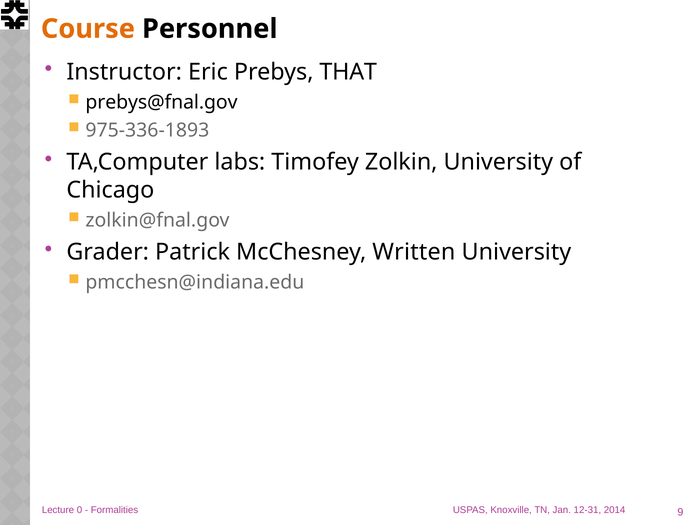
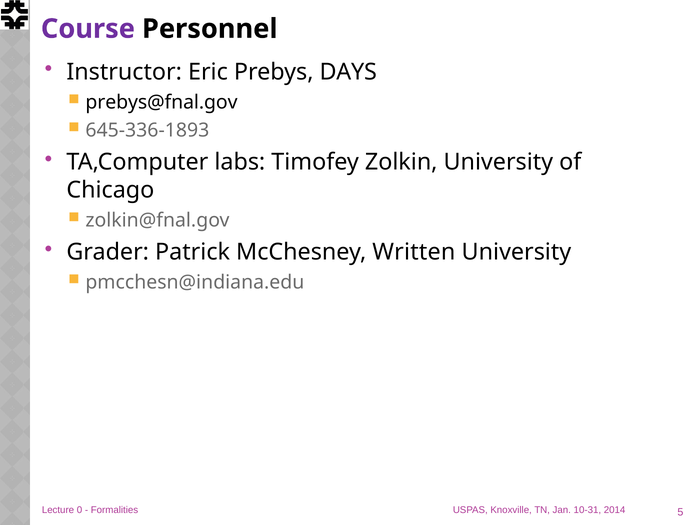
Course colour: orange -> purple (88, 29)
THAT: THAT -> DAYS (348, 72)
975-336-1893: 975-336-1893 -> 645-336-1893 (147, 130)
12-31: 12-31 -> 10-31 (587, 510)
9: 9 -> 5 (680, 512)
